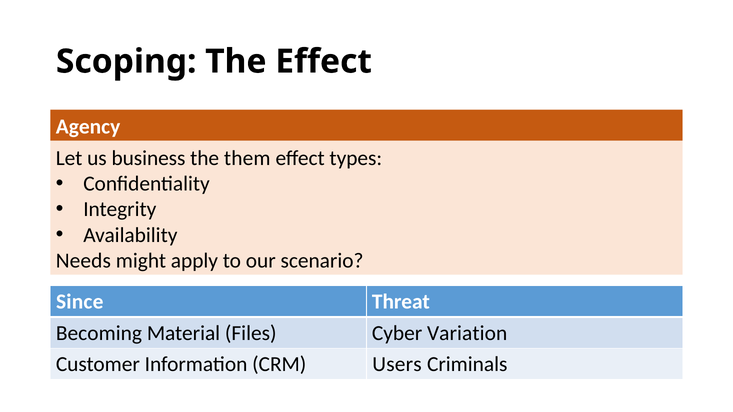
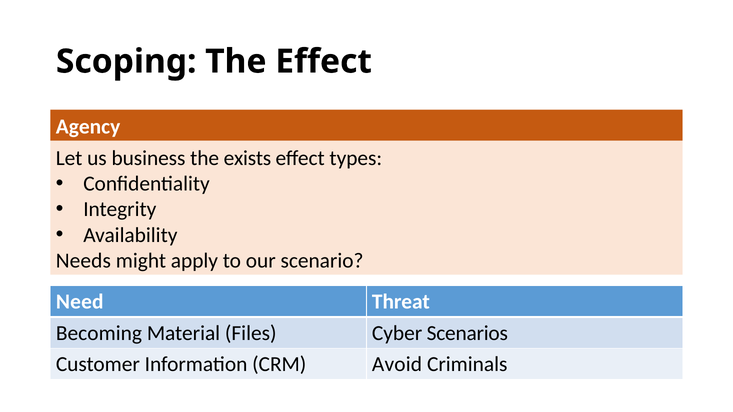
them: them -> exists (247, 158)
Since: Since -> Need (80, 302)
Variation: Variation -> Scenarios (467, 333)
Users: Users -> Avoid (397, 364)
